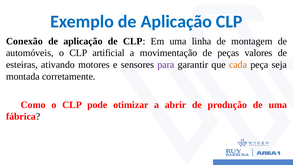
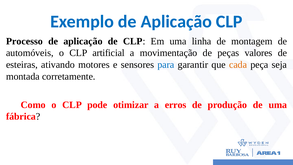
Conexão: Conexão -> Processo (24, 41)
para colour: purple -> blue (166, 65)
abrir: abrir -> erros (176, 105)
